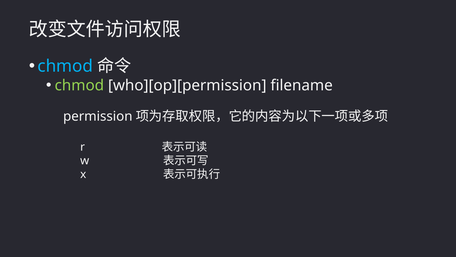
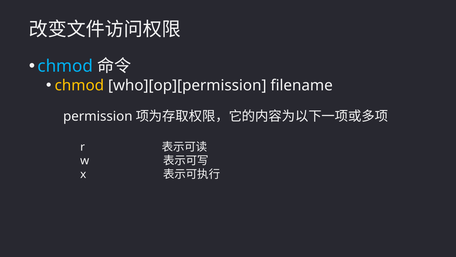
chmod colour: light green -> yellow (79, 85)
